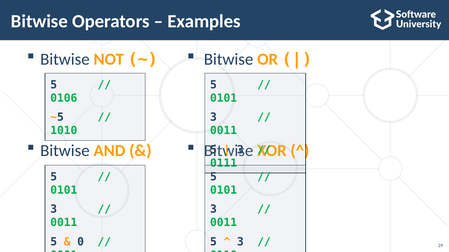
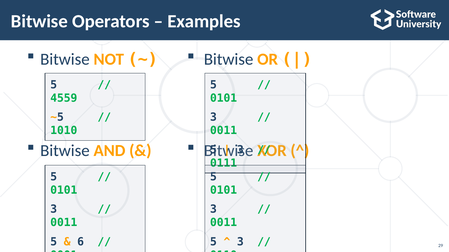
0106: 0106 -> 4559 (64, 98)
0: 0 -> 6 (81, 242)
